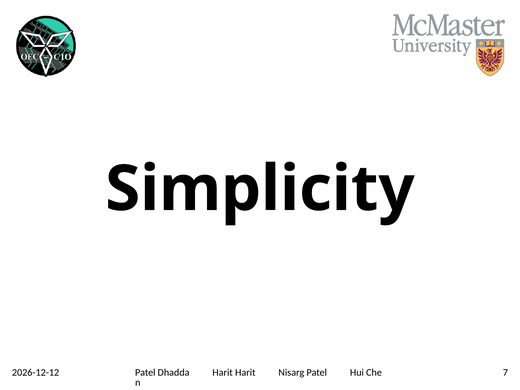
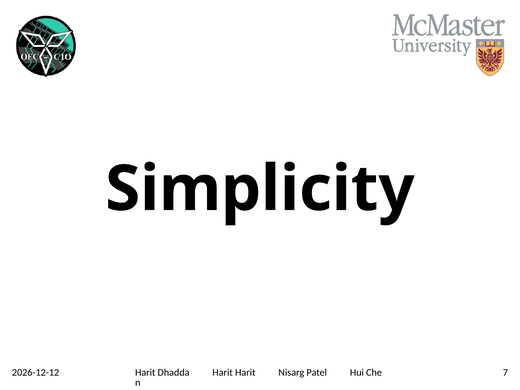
Patel: Patel -> Harit (145, 372)
